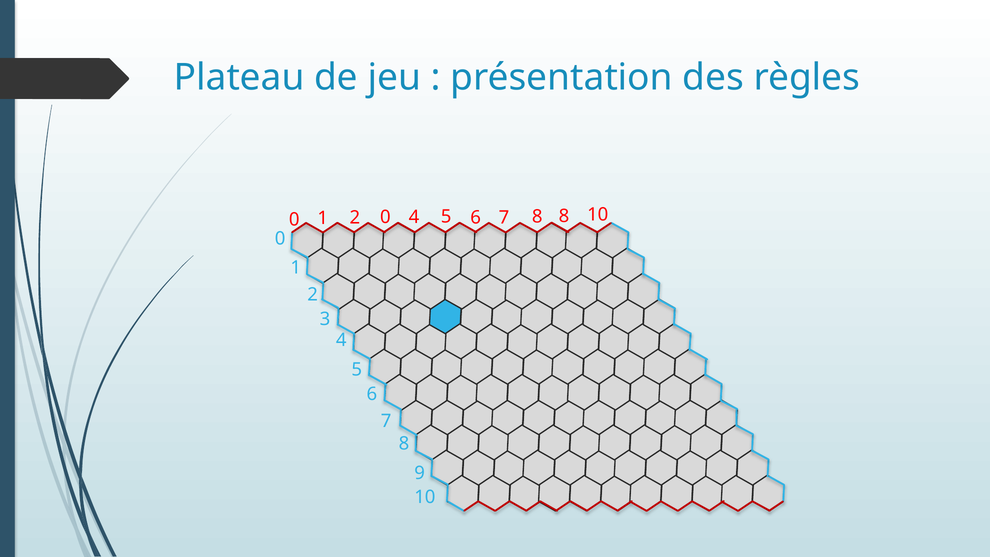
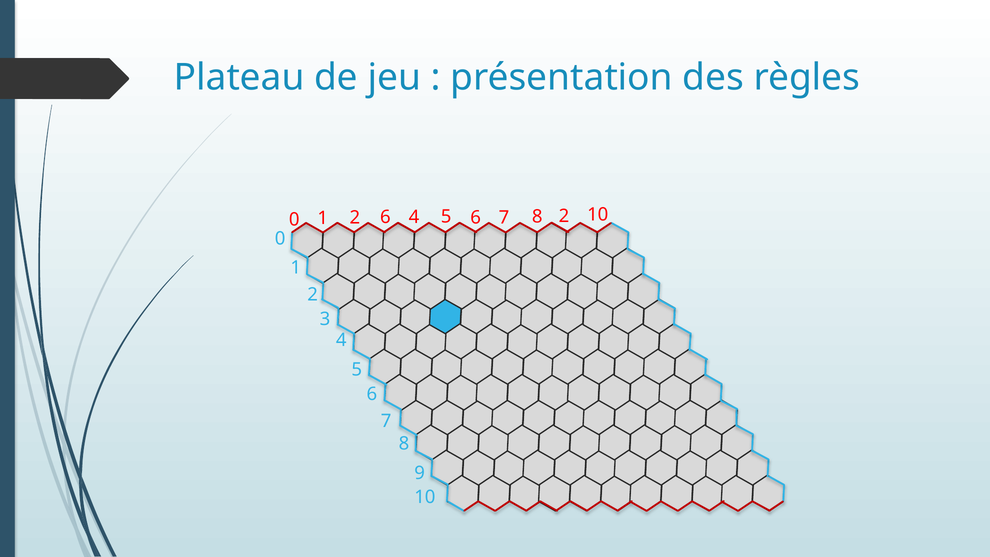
8: 8 -> 2 (564, 216)
1 0: 0 -> 6 (385, 217)
